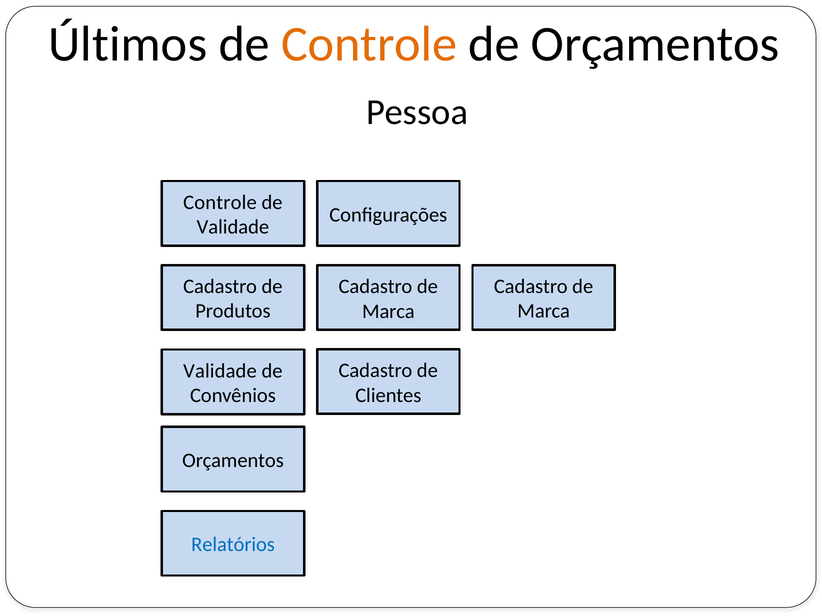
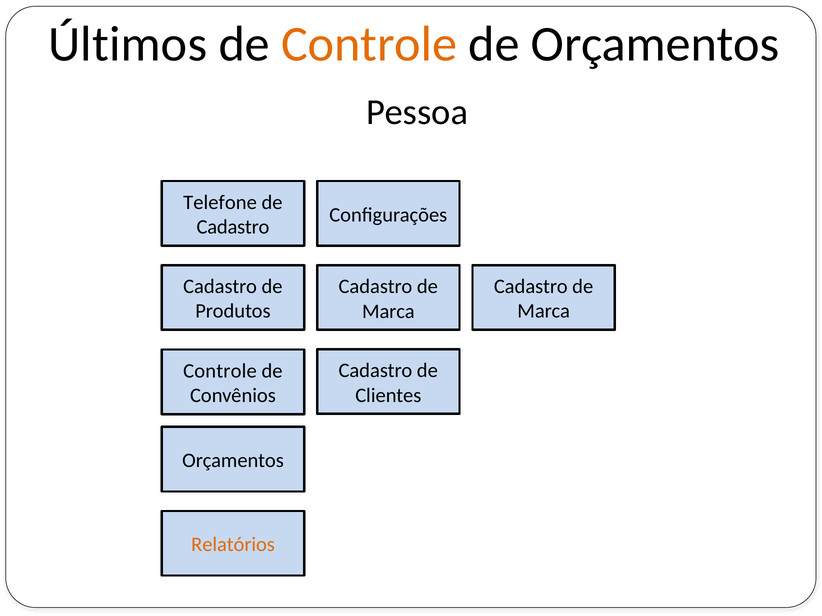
Controle: Controle -> Telefone (220, 203)
Validade: Validade -> Cadastro (233, 227)
Validade: Validade -> Controle (220, 371)
Relatórios colour: blue -> orange (233, 545)
